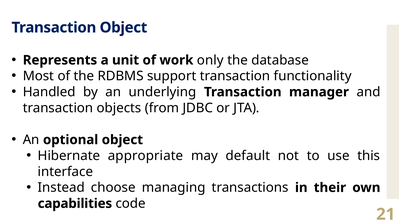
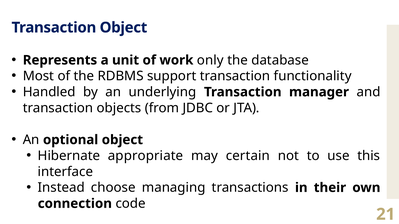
default: default -> certain (248, 156)
capabilities: capabilities -> connection (75, 204)
